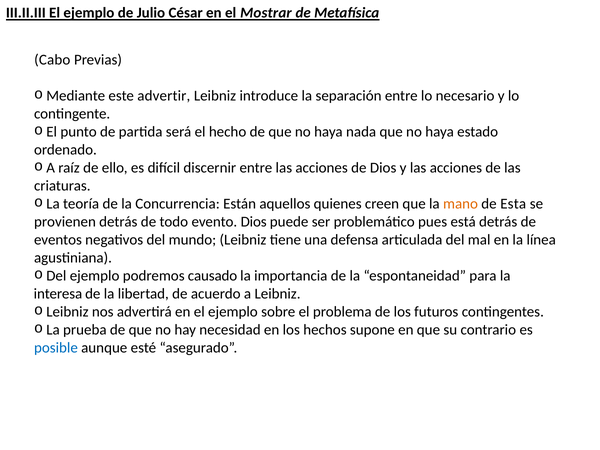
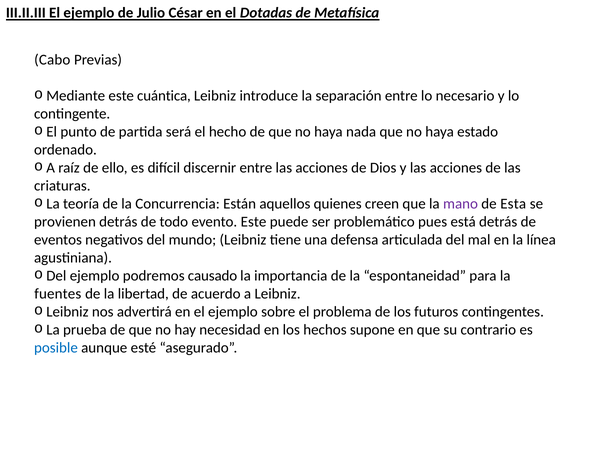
Mostrar: Mostrar -> Dotadas (266, 13)
advertir: advertir -> cuántica (164, 96)
mano colour: orange -> purple (461, 204)
evento Dios: Dios -> Este (254, 222)
interesa: interesa -> fuentes (58, 294)
